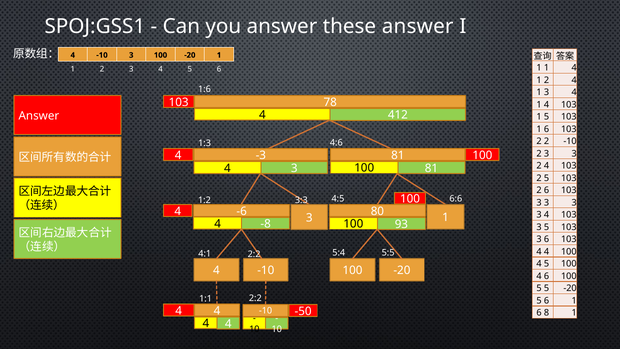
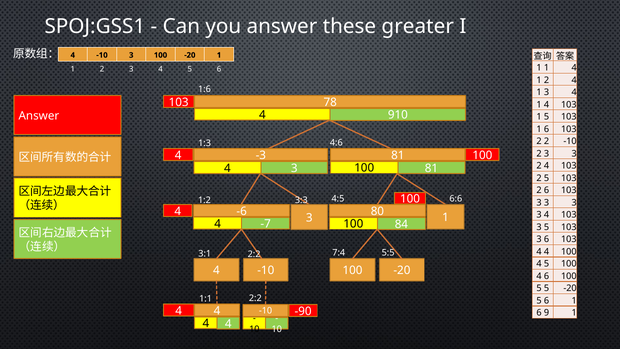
these answer: answer -> greater (418, 26)
412: 412 -> 910 (398, 115)
-8: -8 -> -7 (266, 224)
93: 93 -> 84 (401, 224)
5:4: 5:4 -> 7:4 (339, 252)
4:1: 4:1 -> 3:1 (205, 254)
-50: -50 -> -90 (303, 311)
8: 8 -> 9 (547, 313)
